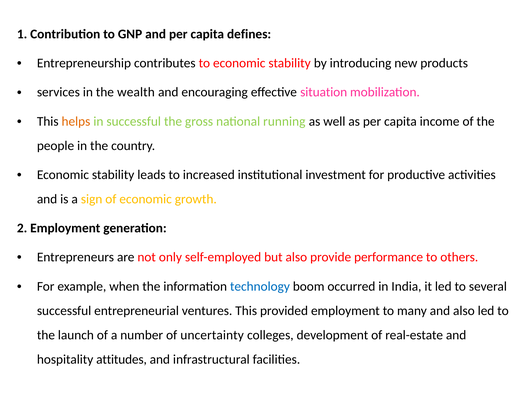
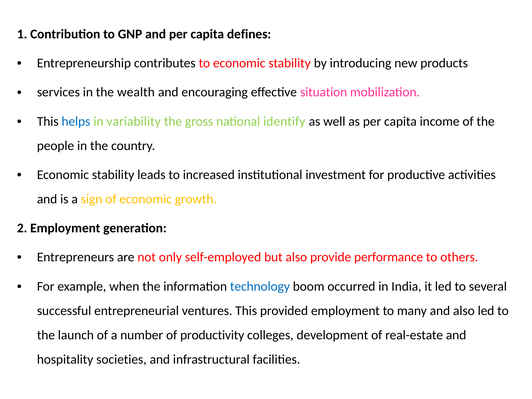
helps colour: orange -> blue (76, 121)
in successful: successful -> variability (134, 121)
running: running -> identify (284, 121)
uncertainty: uncertainty -> productivity (212, 335)
attitudes: attitudes -> societies (121, 359)
